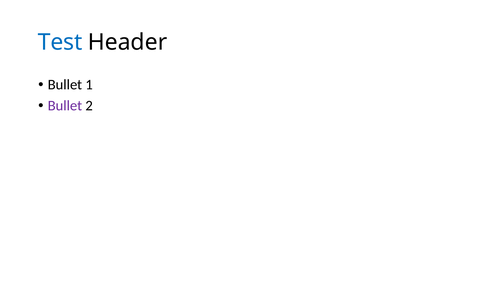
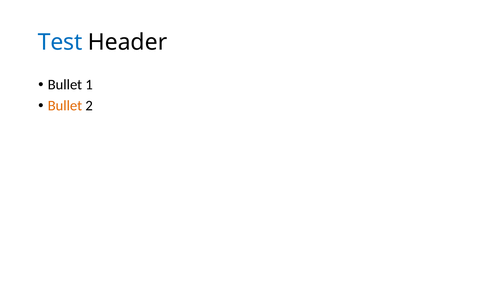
Bullet colour: purple -> orange (65, 106)
